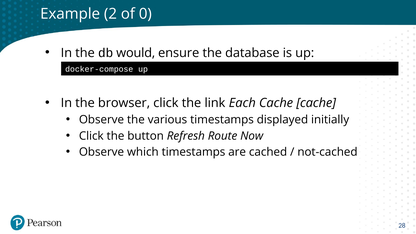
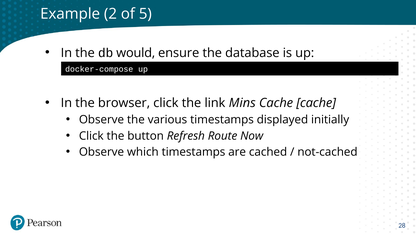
0: 0 -> 5 (145, 14)
Each: Each -> Mins (242, 103)
